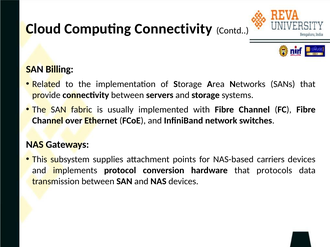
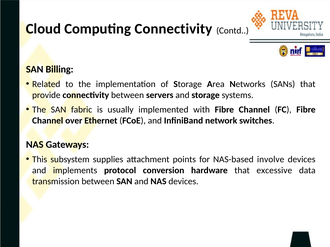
carriers: carriers -> involve (271, 160)
protocols: protocols -> excessive (274, 171)
